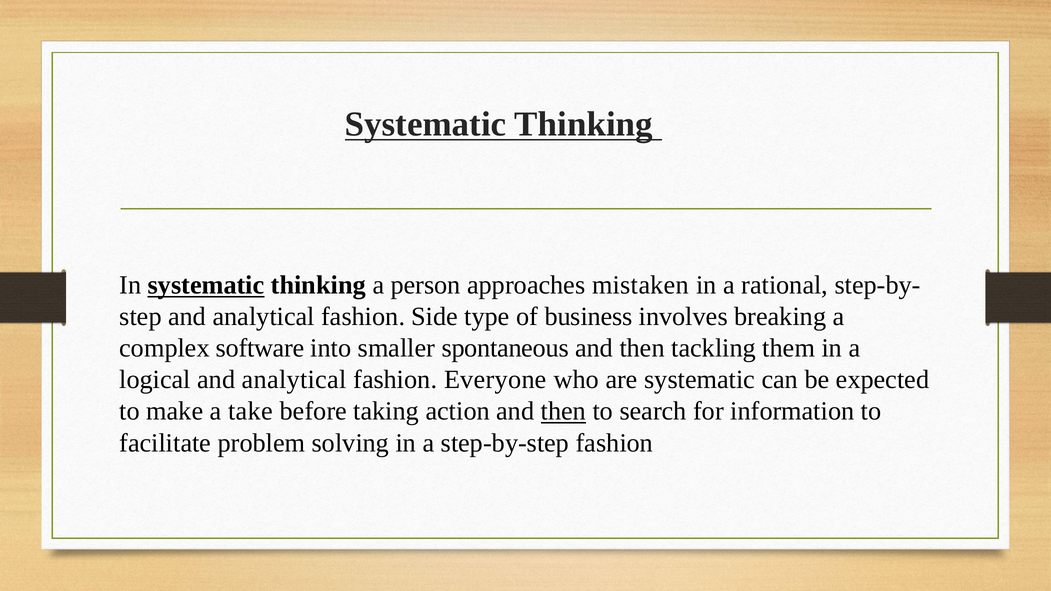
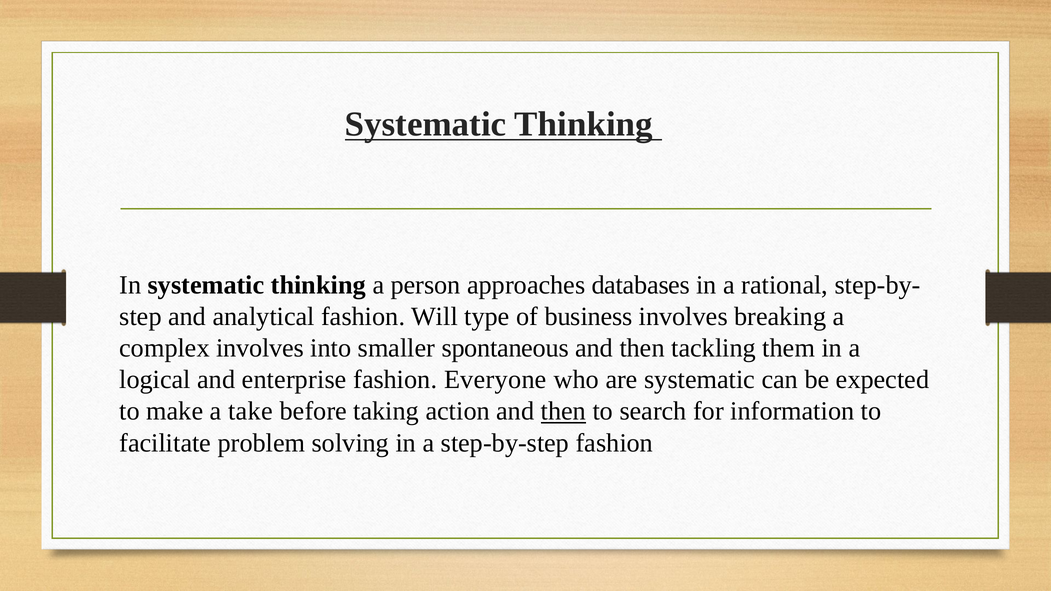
systematic underline: present -> none (206, 285)
mistaken: mistaken -> databases (641, 285)
Side: Side -> Will (435, 317)
complex software: software -> involves (260, 348)
logical and analytical: analytical -> enterprise (294, 380)
